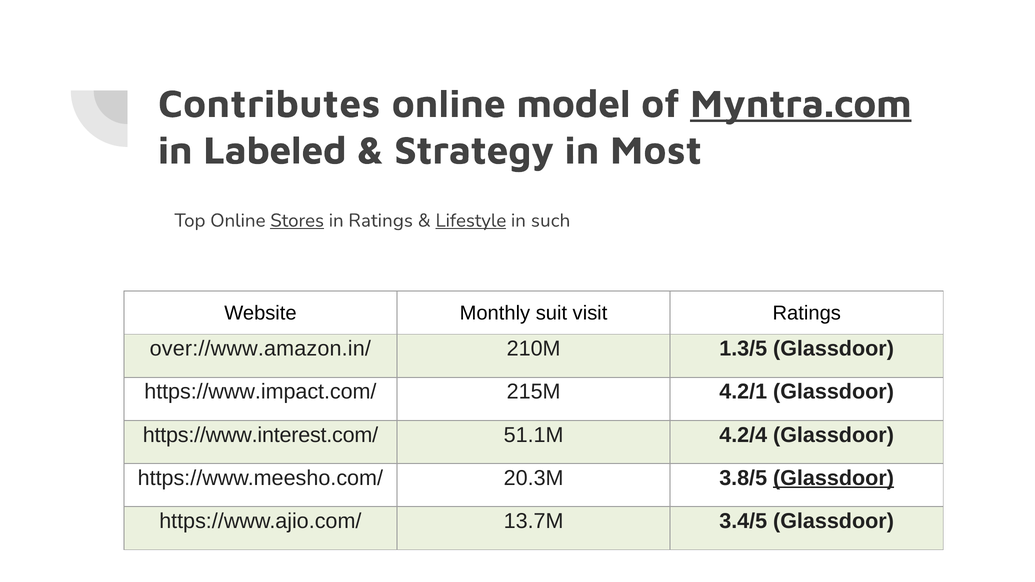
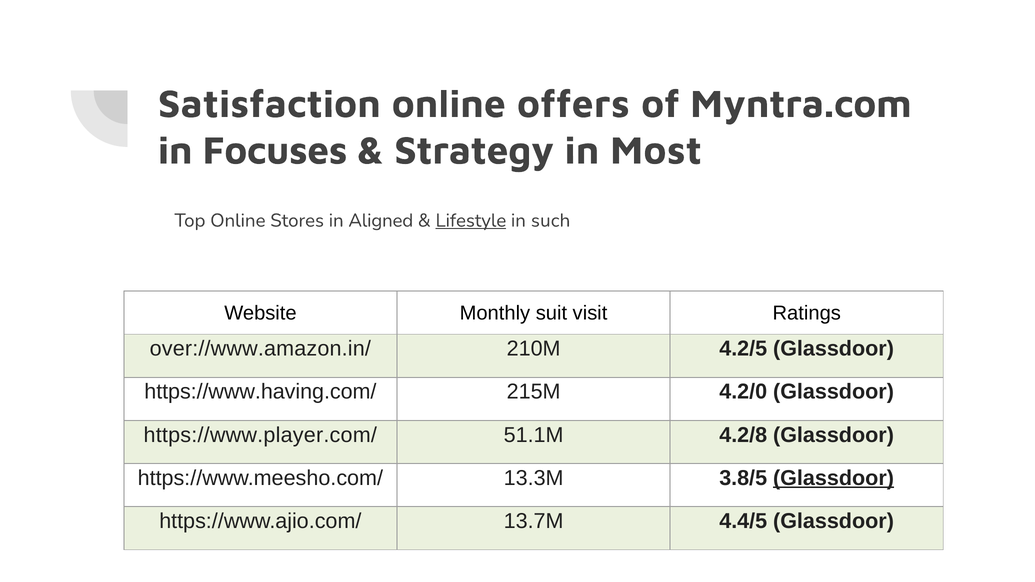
Contributes: Contributes -> Satisfaction (269, 104)
model: model -> offers (573, 104)
Myntra.com underline: present -> none (801, 104)
Labeled: Labeled -> Focuses (275, 151)
Stores underline: present -> none (297, 221)
in Ratings: Ratings -> Aligned (381, 221)
1.3/5: 1.3/5 -> 4.2/5 (743, 349)
https://www.impact.com/: https://www.impact.com/ -> https://www.having.com/ (260, 392)
4.2/1: 4.2/1 -> 4.2/0 (743, 392)
https://www.interest.com/: https://www.interest.com/ -> https://www.player.com/ (260, 435)
4.2/4: 4.2/4 -> 4.2/8 (743, 435)
20.3M: 20.3M -> 13.3M (534, 478)
3.4/5: 3.4/5 -> 4.4/5 (743, 521)
